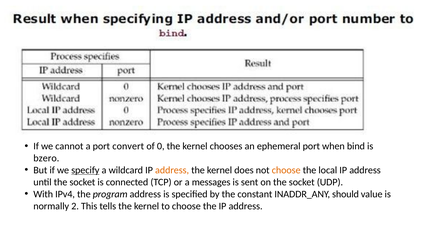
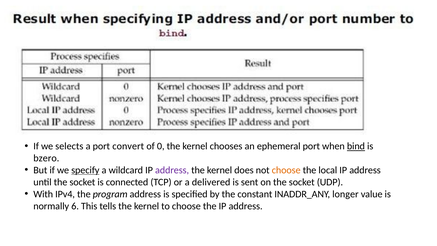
cannot: cannot -> selects (69, 146)
bind underline: none -> present (356, 146)
address colour: orange -> purple (172, 170)
messages: messages -> delivered (211, 182)
should: should -> longer (345, 194)
2: 2 -> 6 (75, 206)
